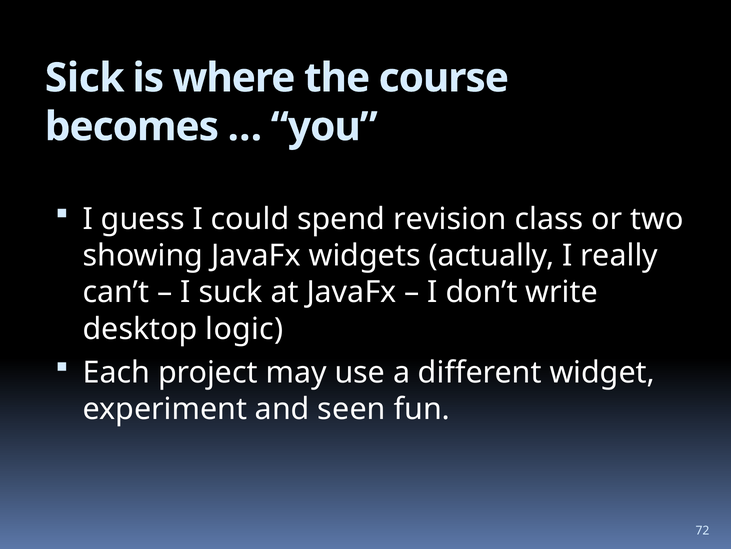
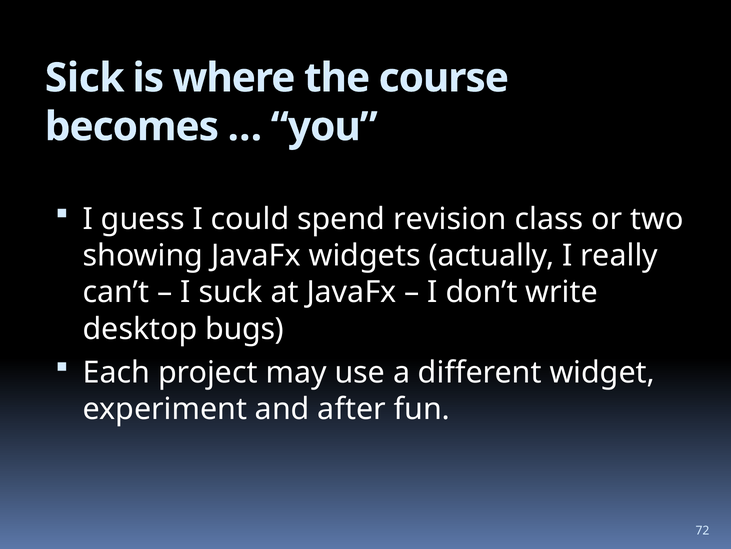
logic: logic -> bugs (245, 329)
seen: seen -> after (352, 409)
